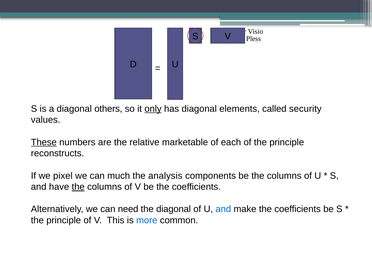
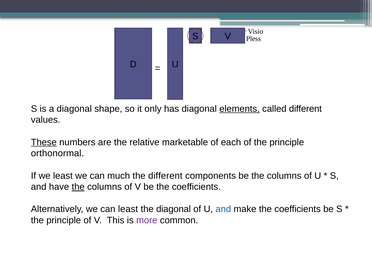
others: others -> shape (108, 109)
only underline: present -> none (153, 109)
elements underline: none -> present (240, 109)
called security: security -> different (305, 109)
reconstructs: reconstructs -> orthonormal (57, 153)
we pixel: pixel -> least (63, 176)
the analysis: analysis -> different (165, 176)
can need: need -> least (128, 209)
more colour: blue -> purple (147, 220)
